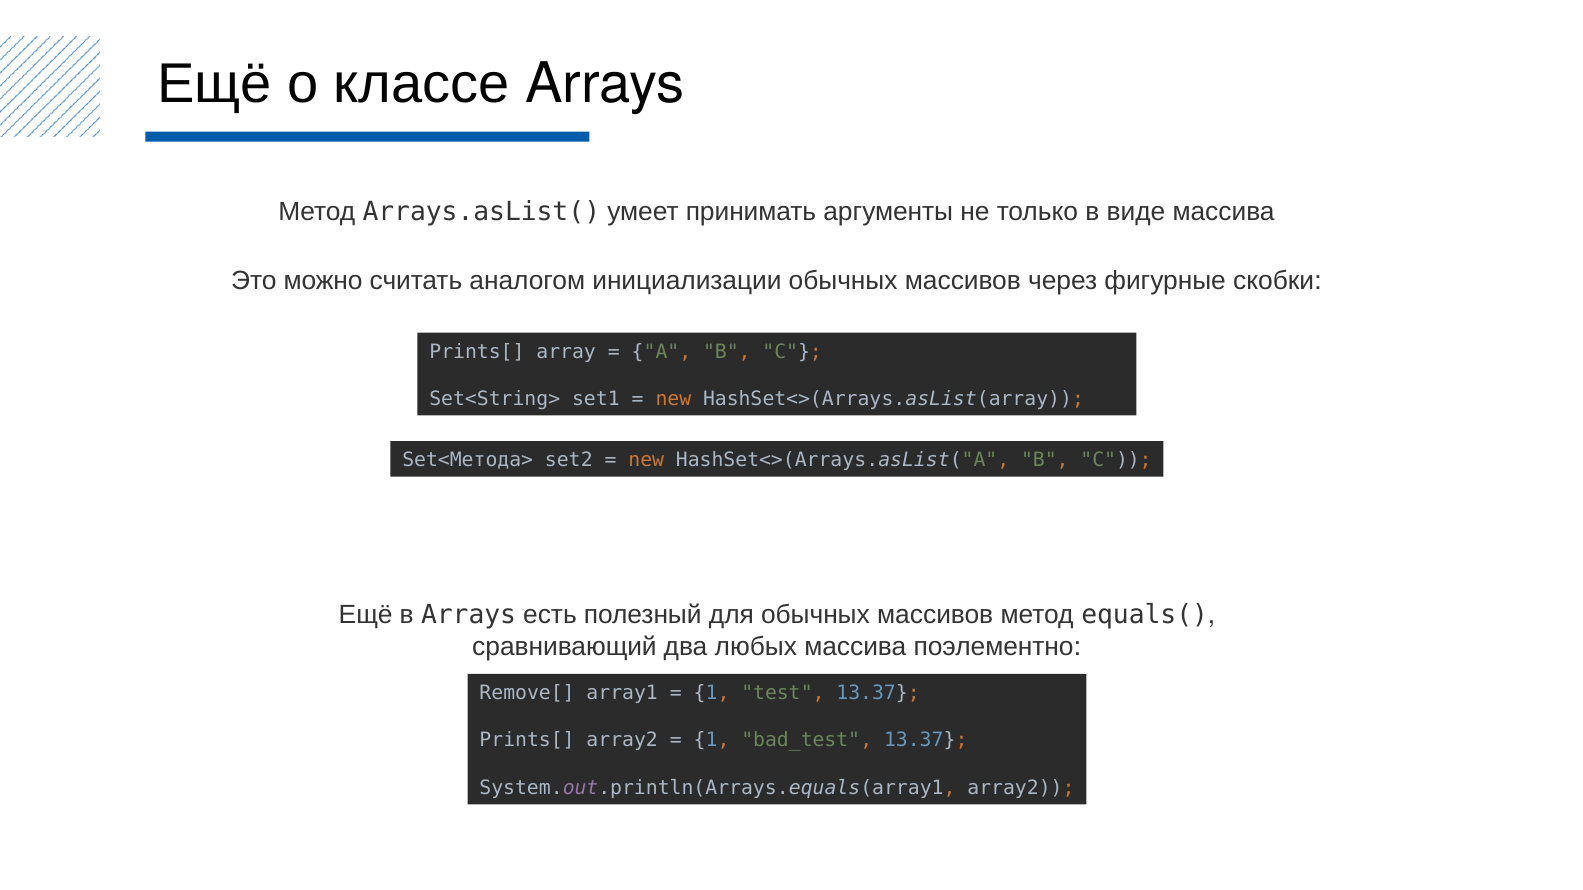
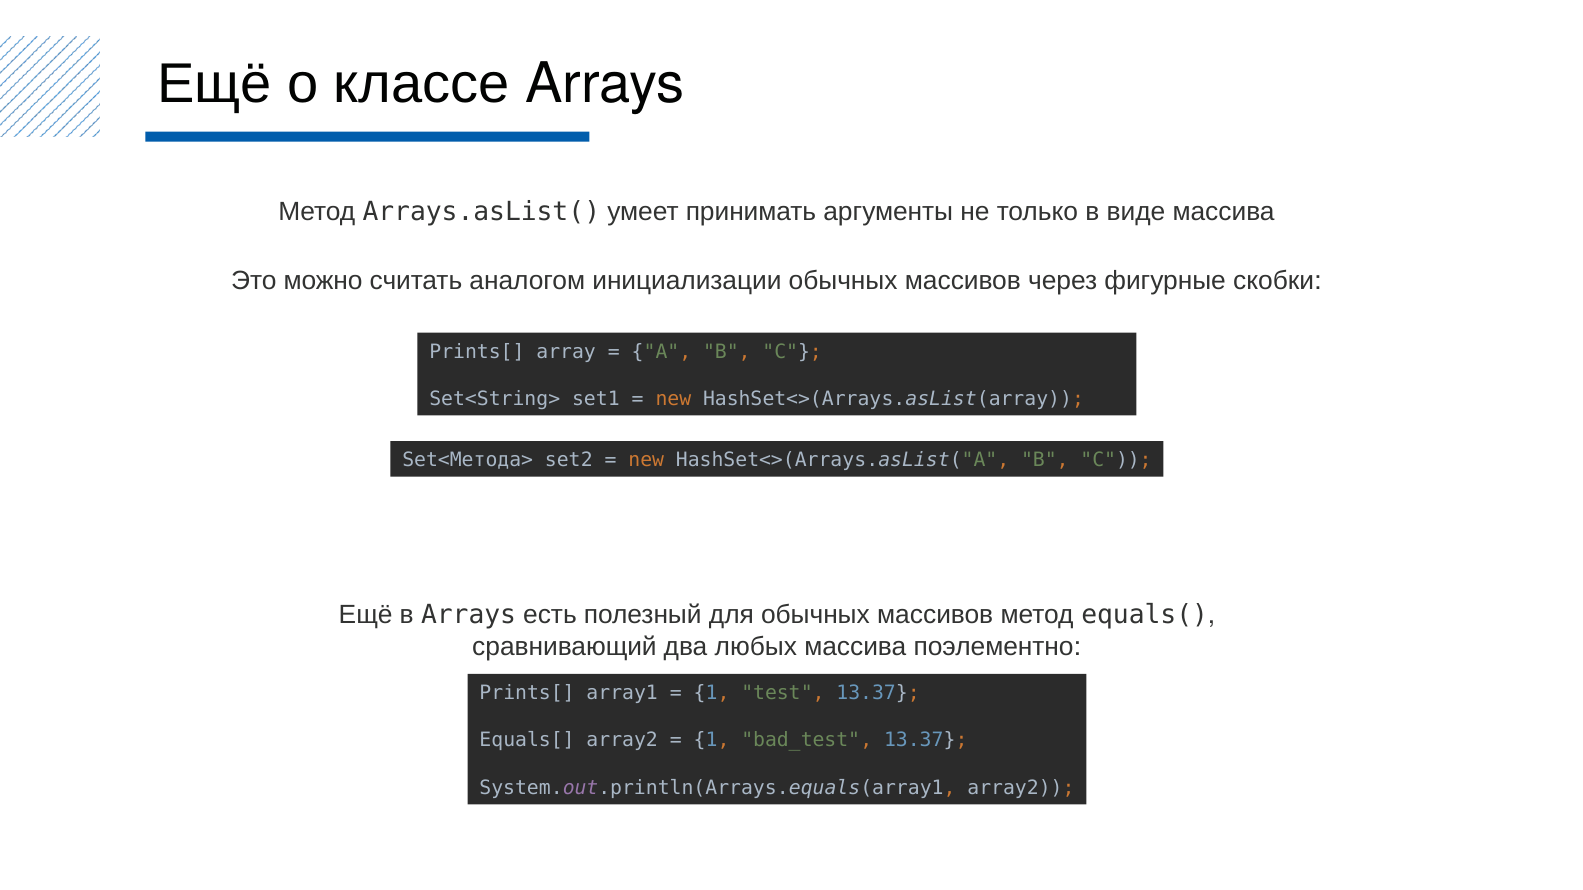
Remove[: Remove[ -> Prints[ (527, 693)
Prints[: Prints[ -> Equals[ (527, 741)
